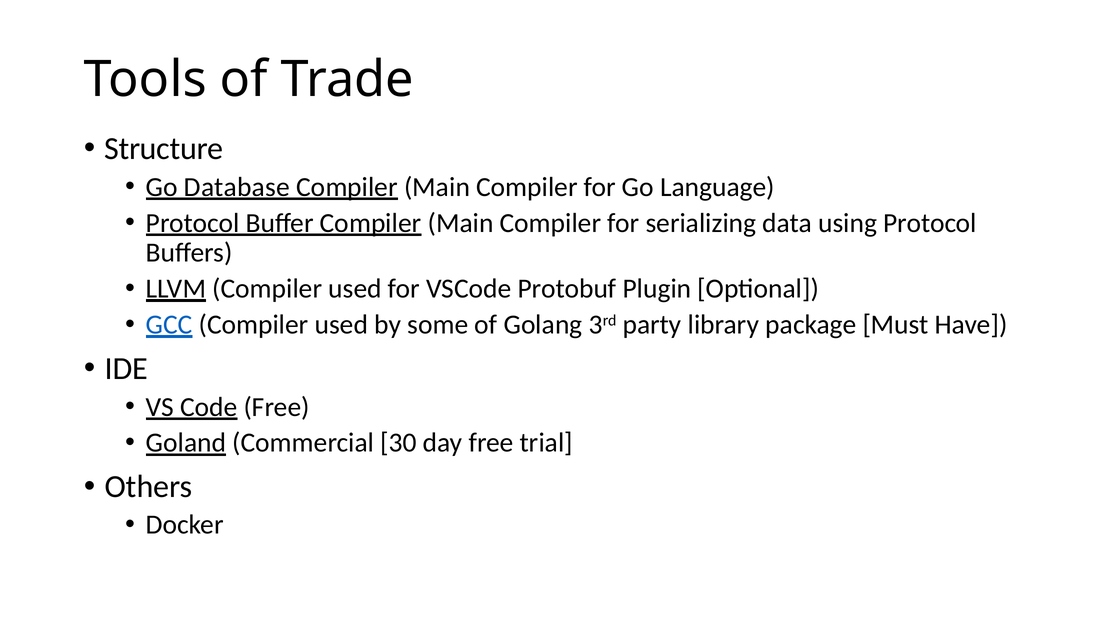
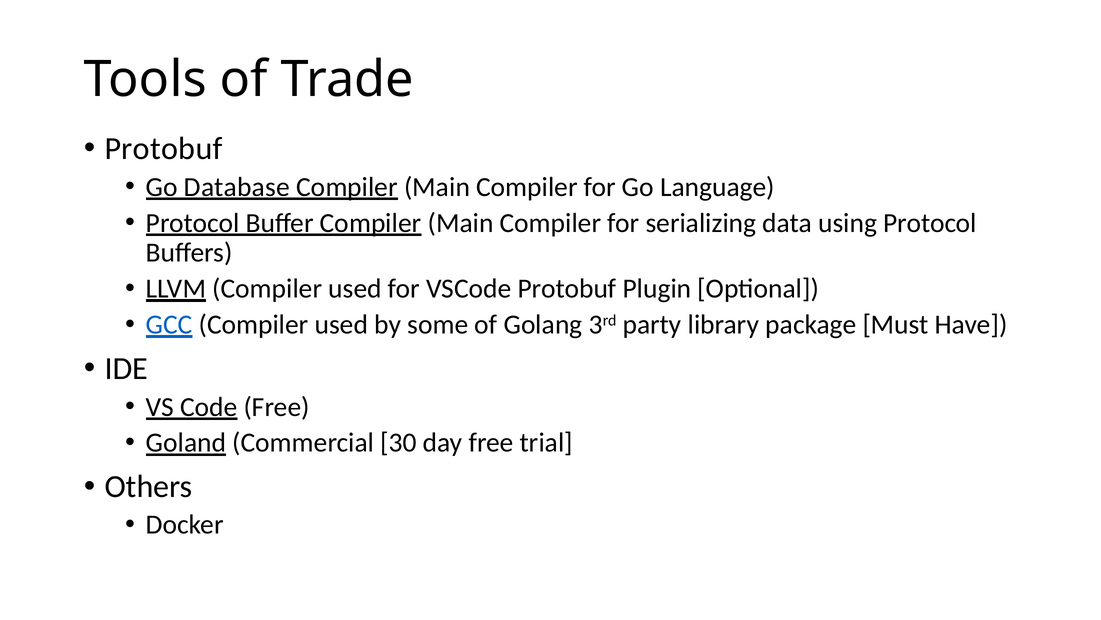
Structure: Structure -> Protobuf (164, 148)
